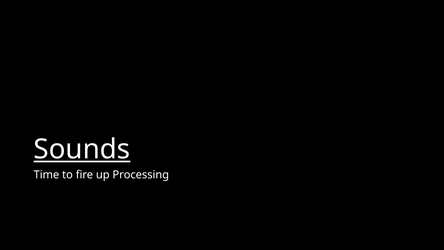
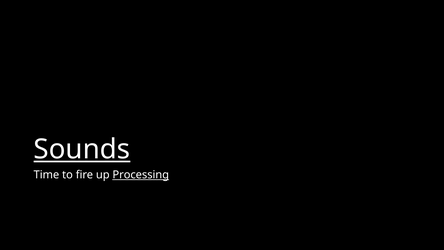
Processing underline: none -> present (141, 175)
